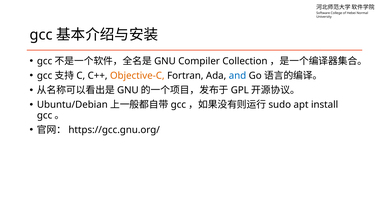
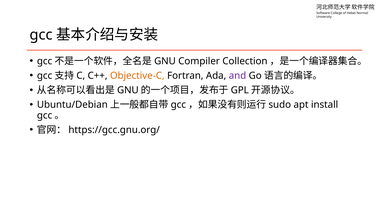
and colour: blue -> purple (237, 76)
